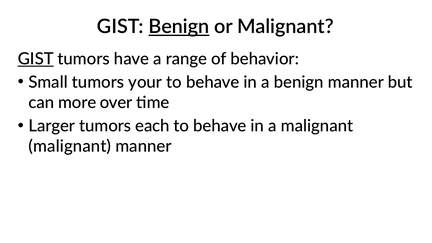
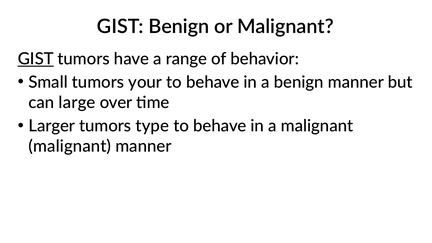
Benign underline: present -> none (179, 27)
more: more -> large (77, 103)
each: each -> type (152, 126)
